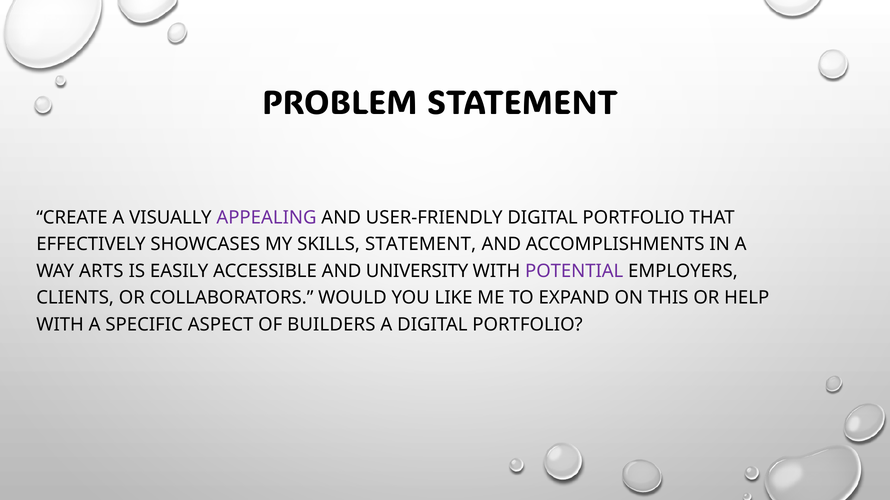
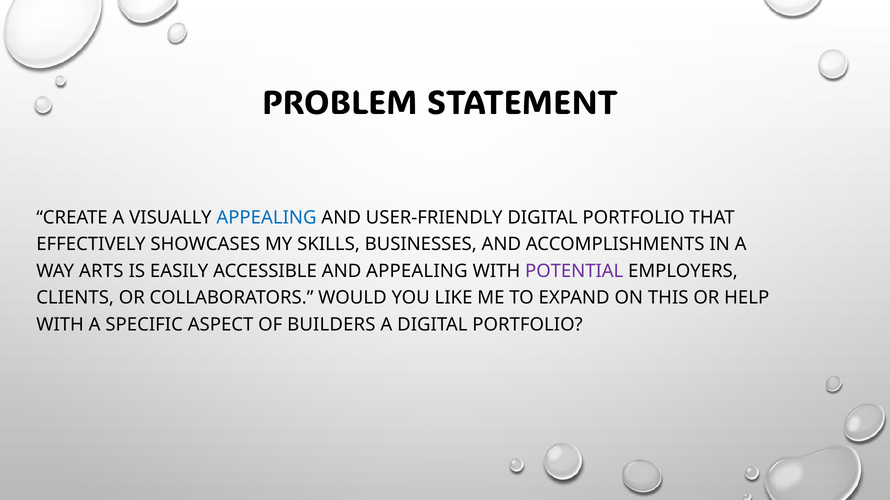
APPEALING colour: purple -> blue (266, 218)
SKILLS STATEMENT: STATEMENT -> BUSINESSES (421, 245)
AND UNIVERSITY: UNIVERSITY -> APPEALING (417, 271)
